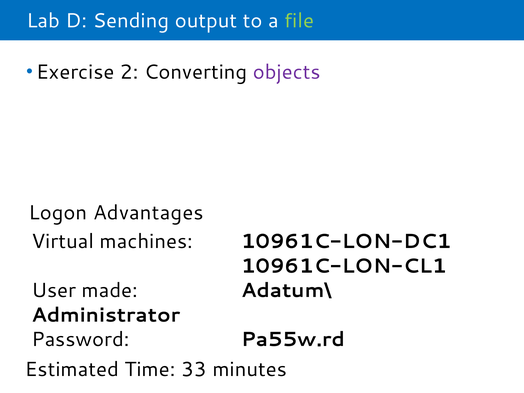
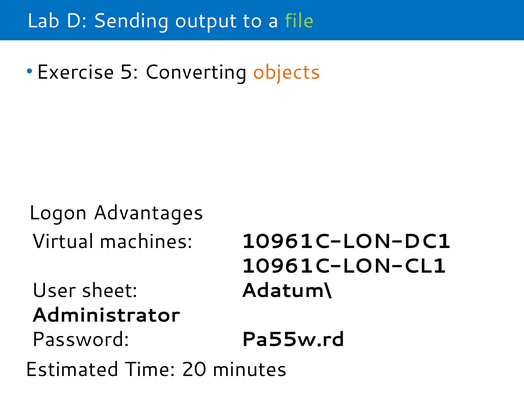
2: 2 -> 5 (129, 72)
objects colour: purple -> orange (287, 72)
made: made -> sheet (110, 291)
33: 33 -> 20 (194, 369)
